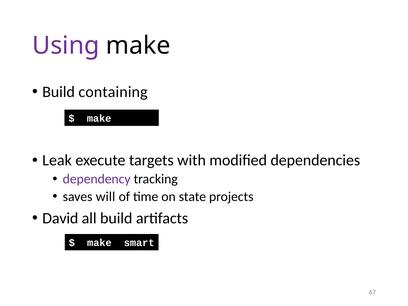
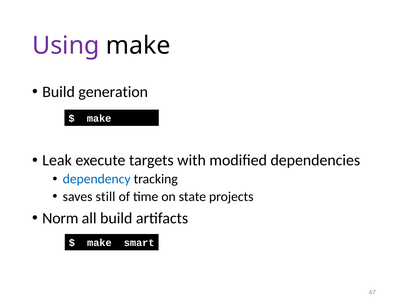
containing: containing -> generation (113, 92)
dependency colour: purple -> blue (97, 179)
will: will -> still (106, 197)
David: David -> Norm (60, 218)
